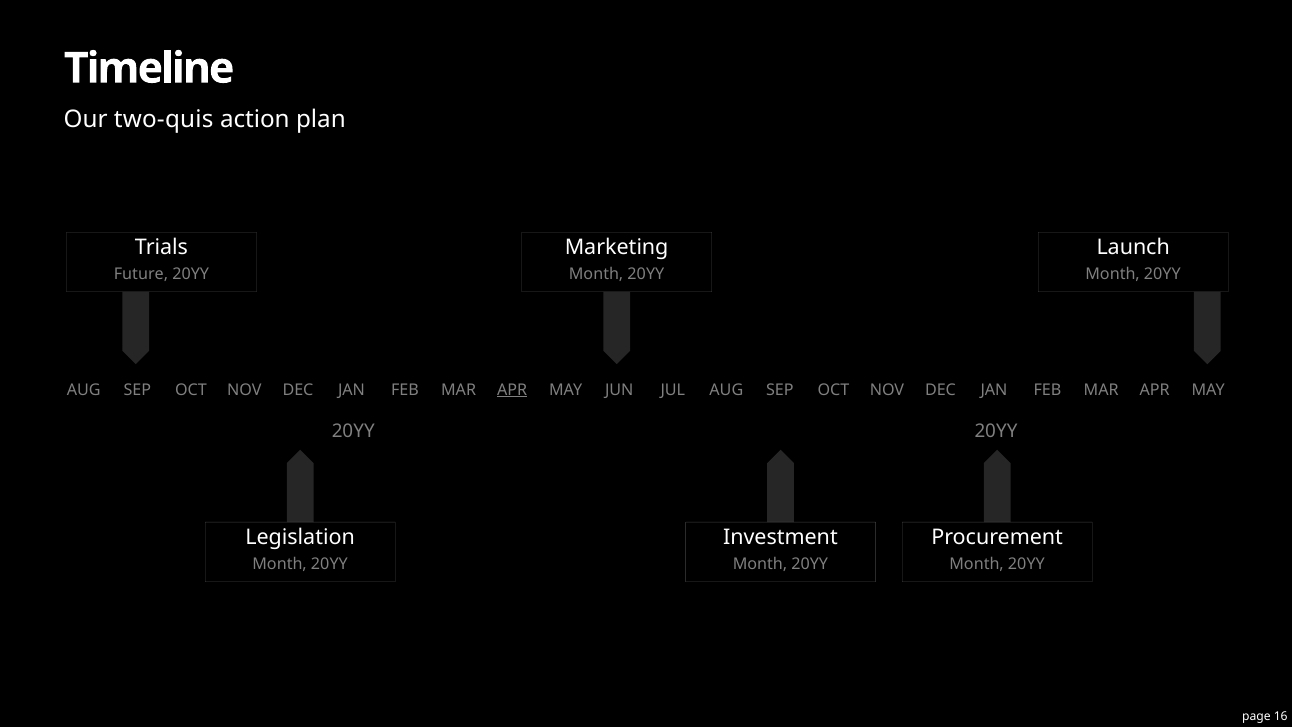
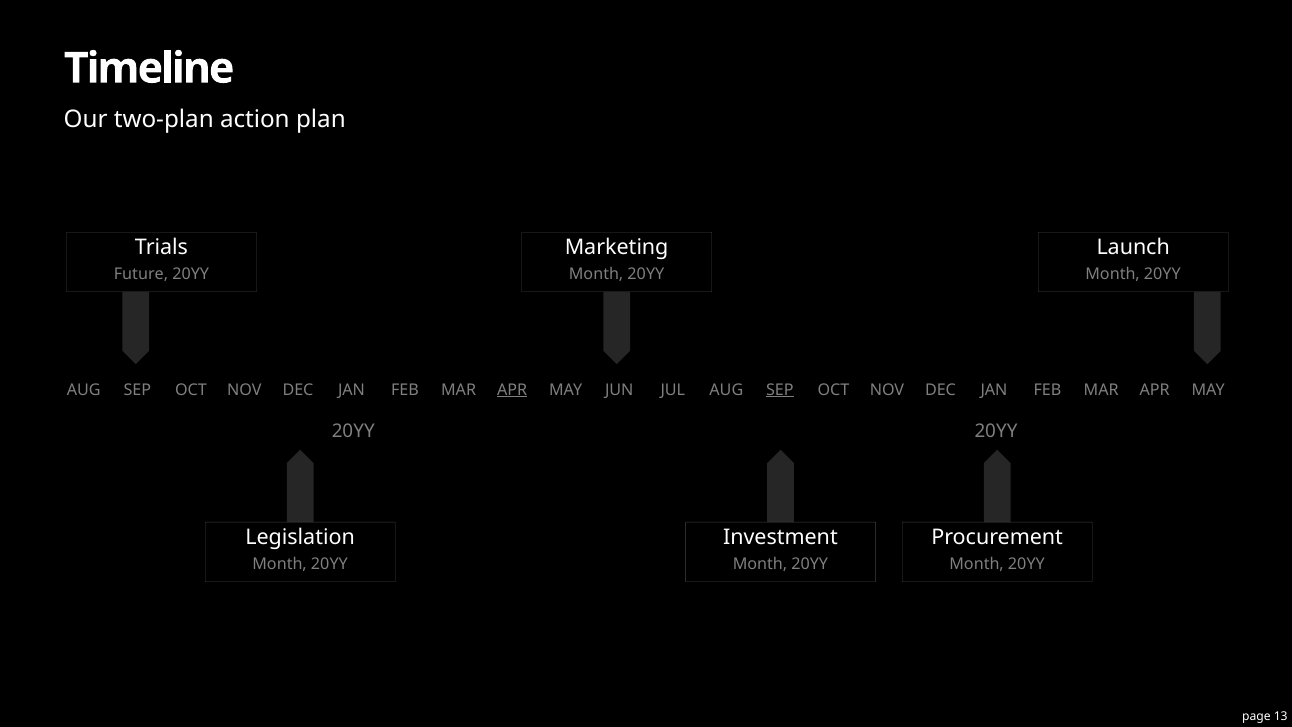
two-quis: two-quis -> two-plan (164, 120)
SEP underline: none -> present (780, 390)
16: 16 -> 13 (1281, 717)
